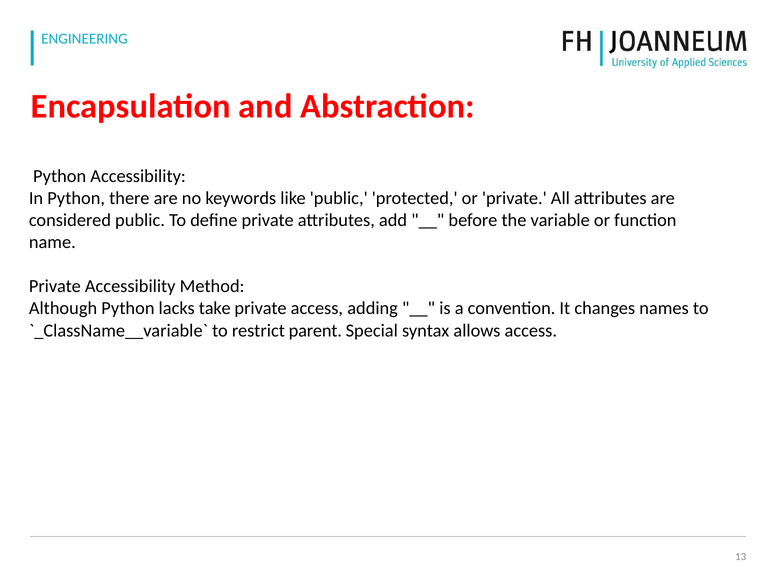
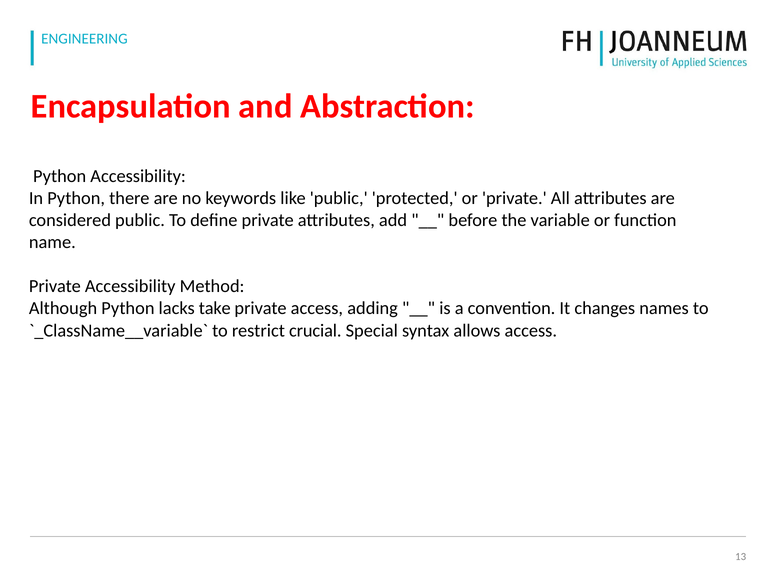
parent: parent -> crucial (315, 330)
